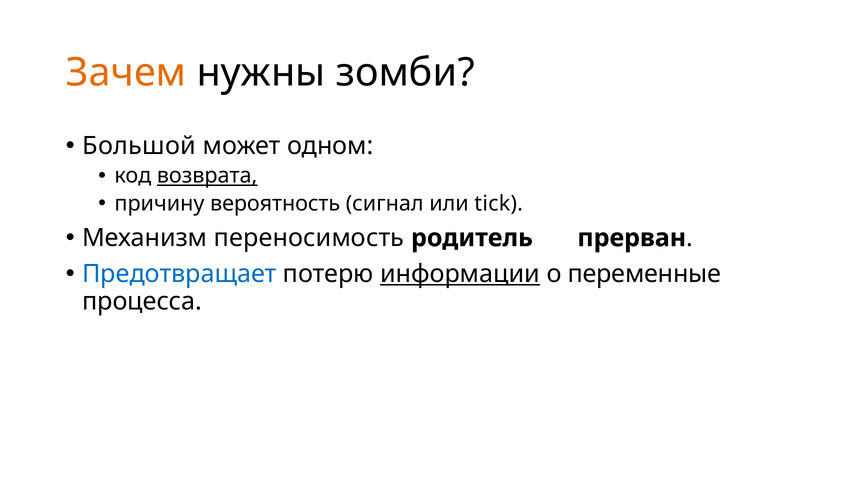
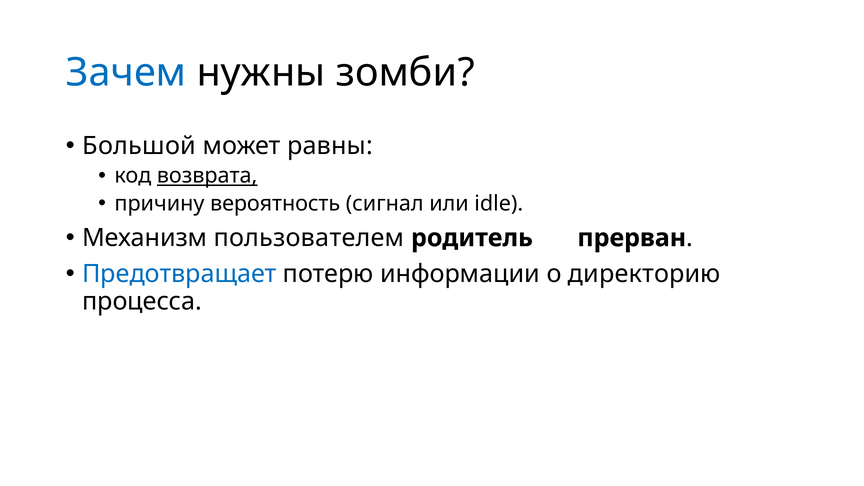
Зачем colour: orange -> blue (126, 73)
одном: одном -> равны (330, 146)
tick: tick -> idle (499, 204)
переносимость: переносимость -> пользователем (309, 238)
информации underline: present -> none (460, 274)
переменные: переменные -> директорию (644, 274)
